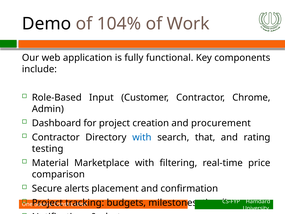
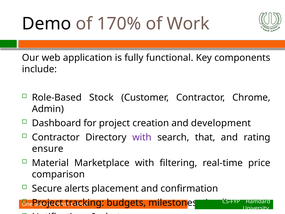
104%: 104% -> 170% (119, 24)
Input: Input -> Stock (101, 97)
procurement: procurement -> development (221, 123)
with colour: blue -> purple (142, 137)
testing: testing -> ensure (48, 149)
